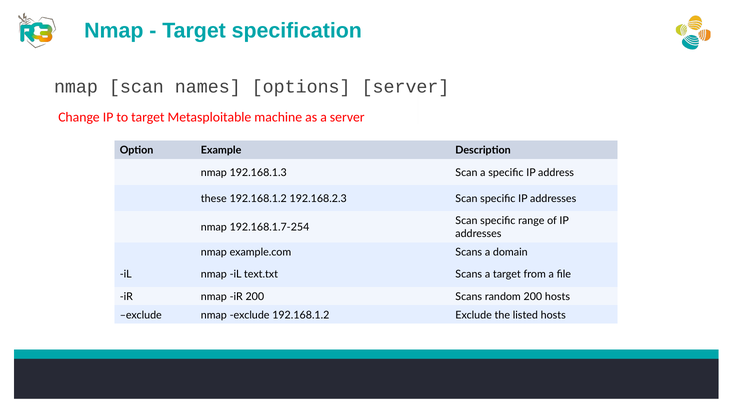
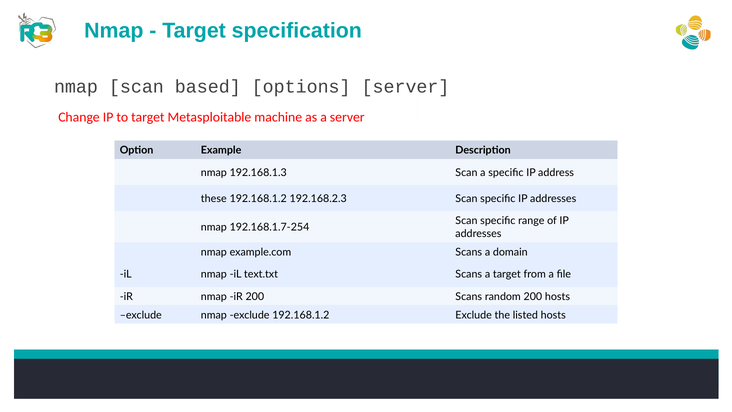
names: names -> based (208, 87)
